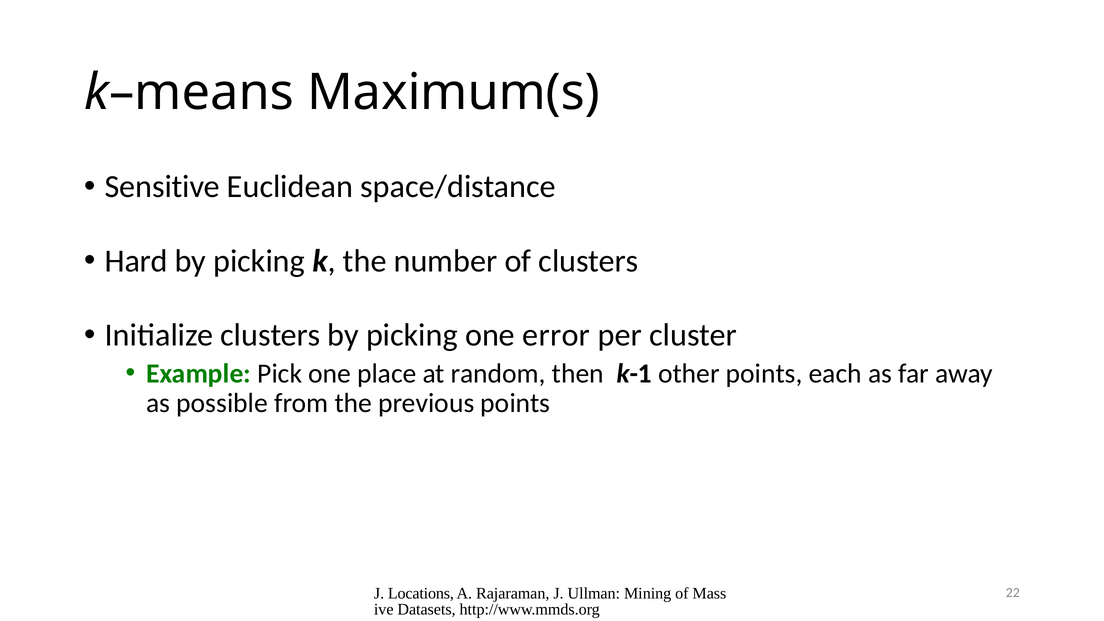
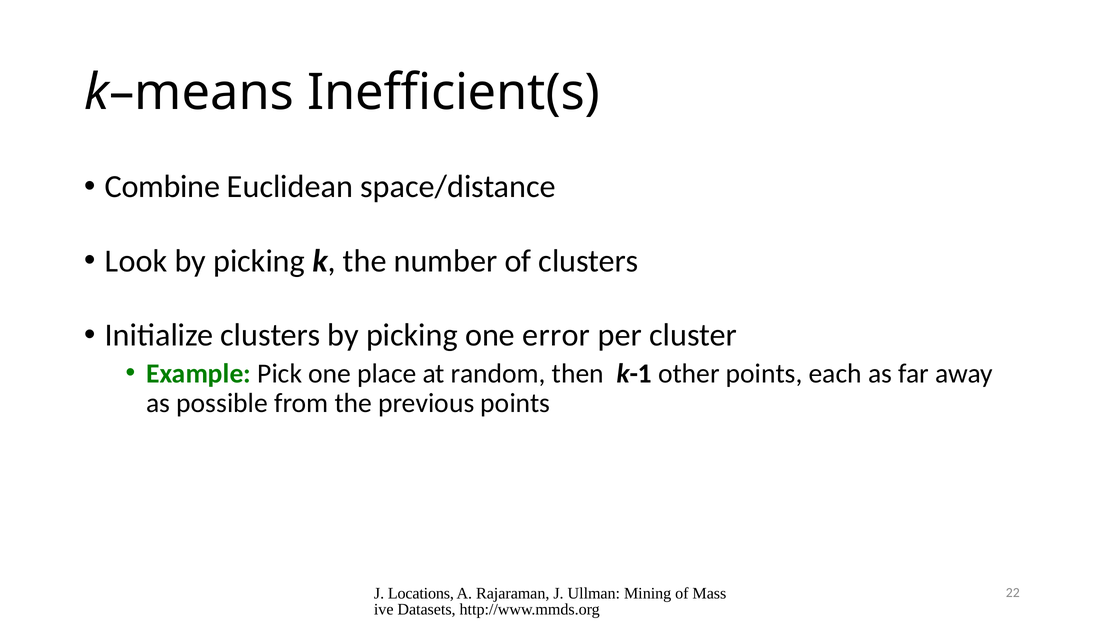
Maximum(s: Maximum(s -> Inefficient(s (454, 93)
Sensitive: Sensitive -> Combine (162, 187)
Hard: Hard -> Look (136, 261)
